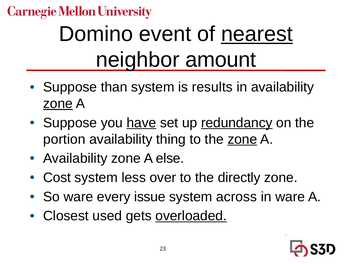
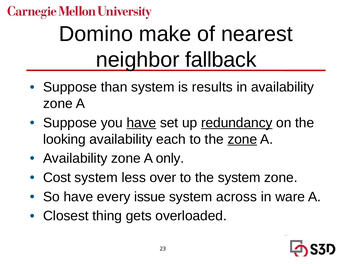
event: event -> make (165, 34)
nearest underline: present -> none (257, 34)
amount: amount -> fallback (221, 60)
zone underline: present -> none (58, 104)
portion: portion -> looking (64, 139)
thing: thing -> each (171, 139)
else: else -> only (170, 158)
the directly: directly -> system (239, 178)
So ware: ware -> have (78, 197)
used: used -> thing (107, 216)
overloaded underline: present -> none (191, 216)
